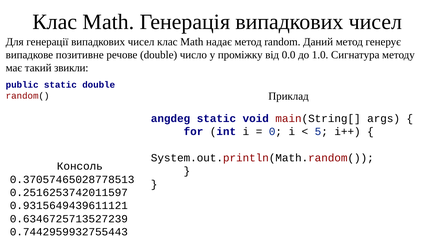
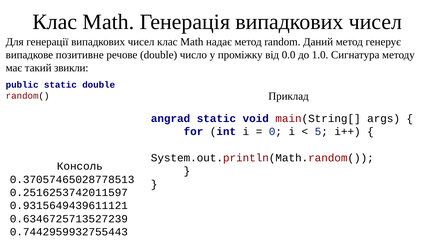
angdeg: angdeg -> angrad (171, 118)
